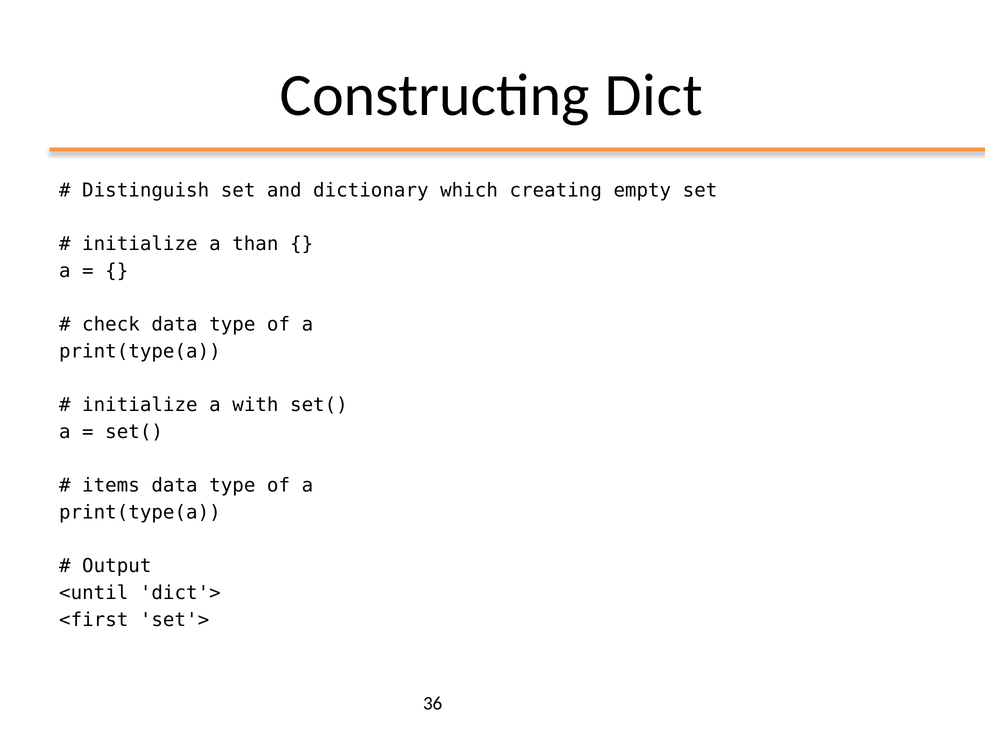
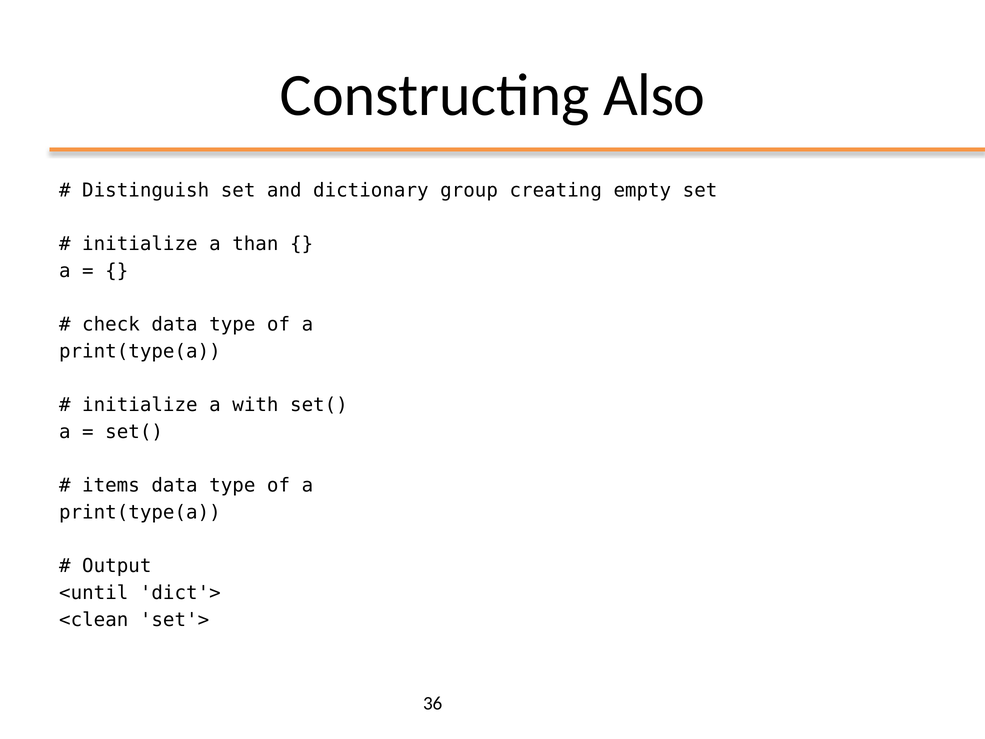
Dict: Dict -> Also (654, 95)
which: which -> group (469, 190)
<first: <first -> <clean (94, 620)
